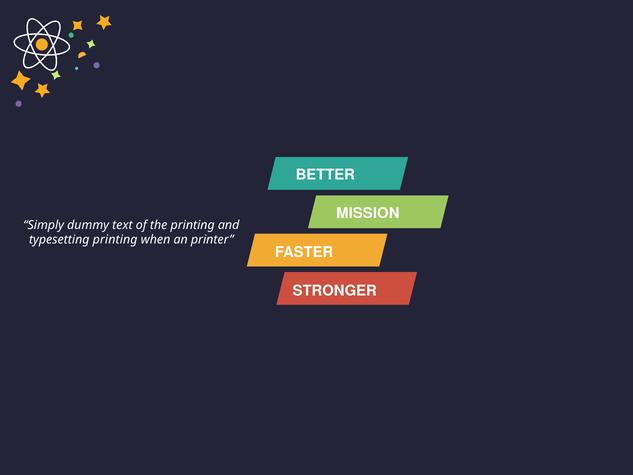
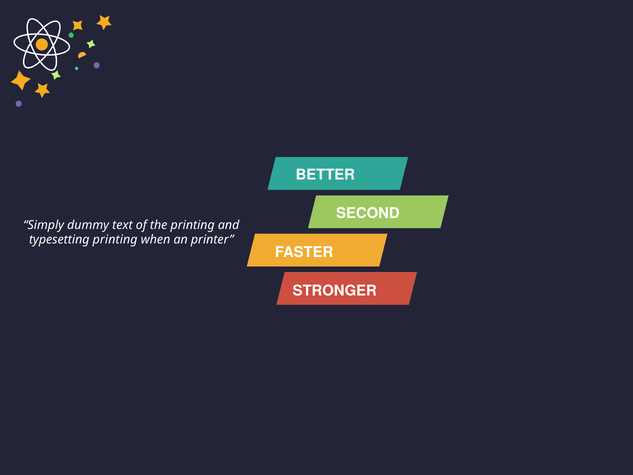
MISSION: MISSION -> SECOND (368, 213)
